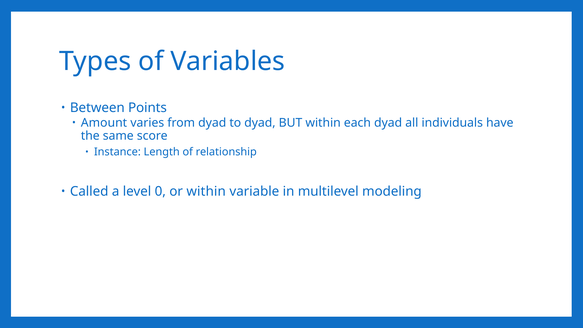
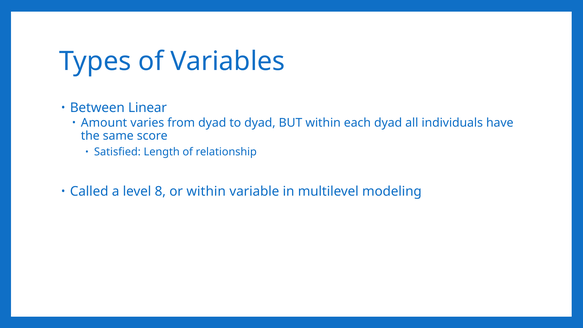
Points: Points -> Linear (147, 108)
Instance: Instance -> Satisfied (117, 152)
0: 0 -> 8 (160, 191)
